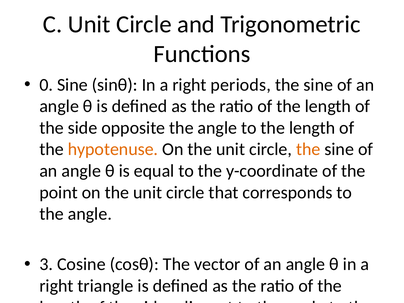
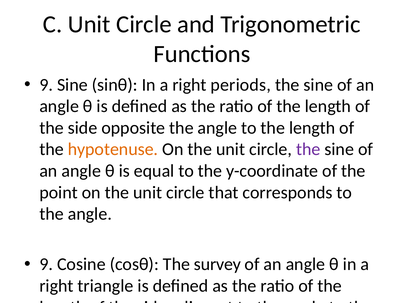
0: 0 -> 9 (46, 85)
the colour: orange -> purple (308, 149)
3: 3 -> 9 (46, 264)
vector: vector -> survey (217, 264)
